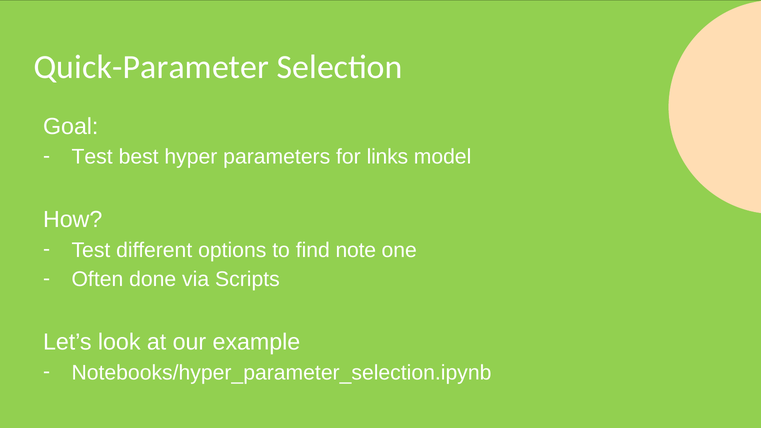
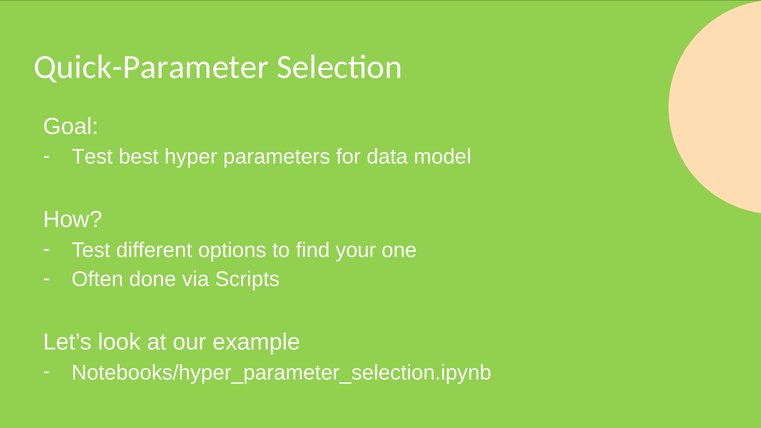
links: links -> data (387, 157)
note: note -> your (356, 250)
